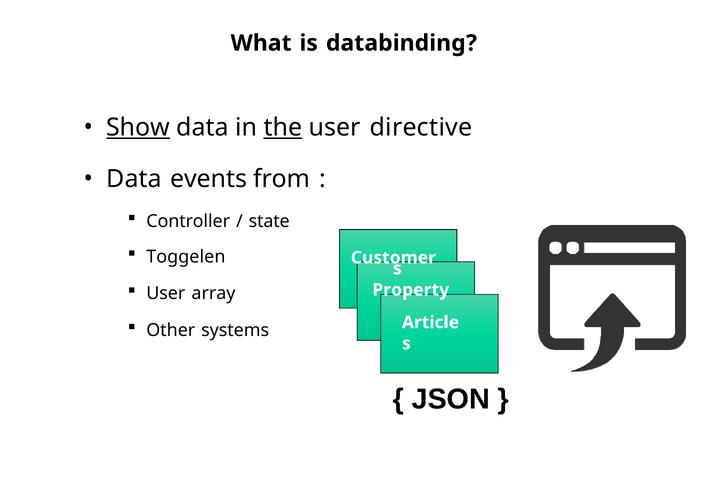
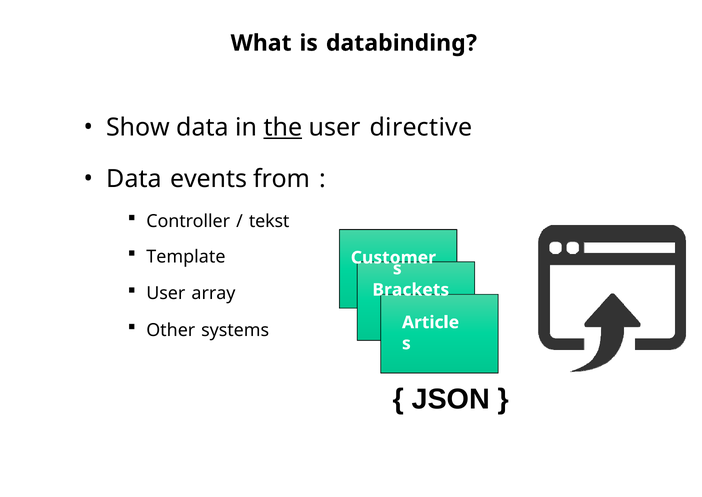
Show underline: present -> none (138, 127)
state: state -> tekst (269, 221)
Toggelen: Toggelen -> Template (186, 257)
Property: Property -> Brackets (411, 290)
